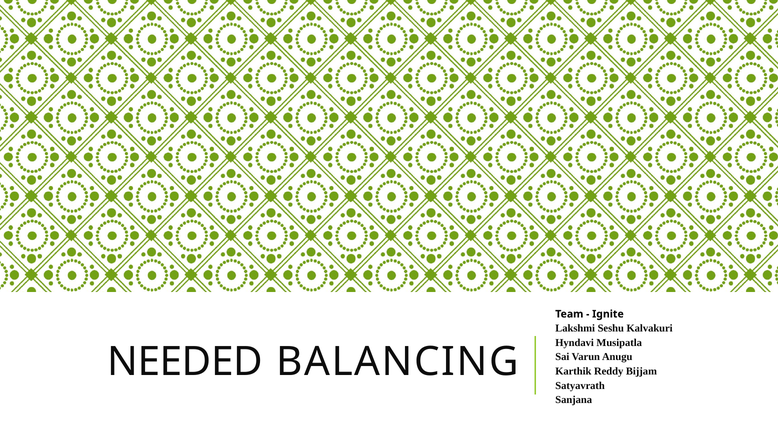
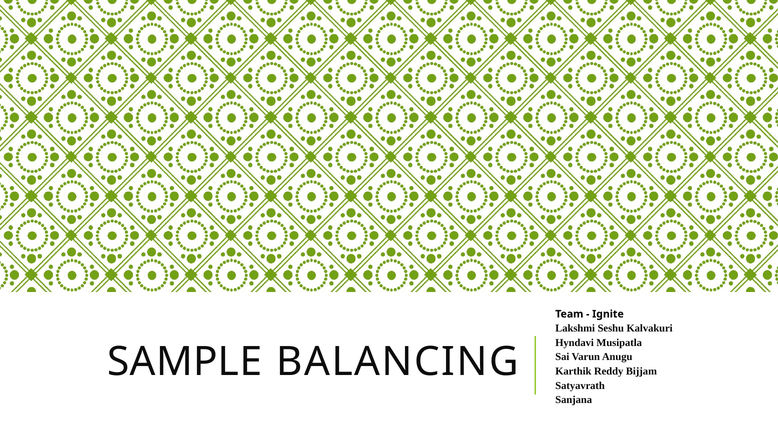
NEEDED: NEEDED -> SAMPLE (185, 361)
